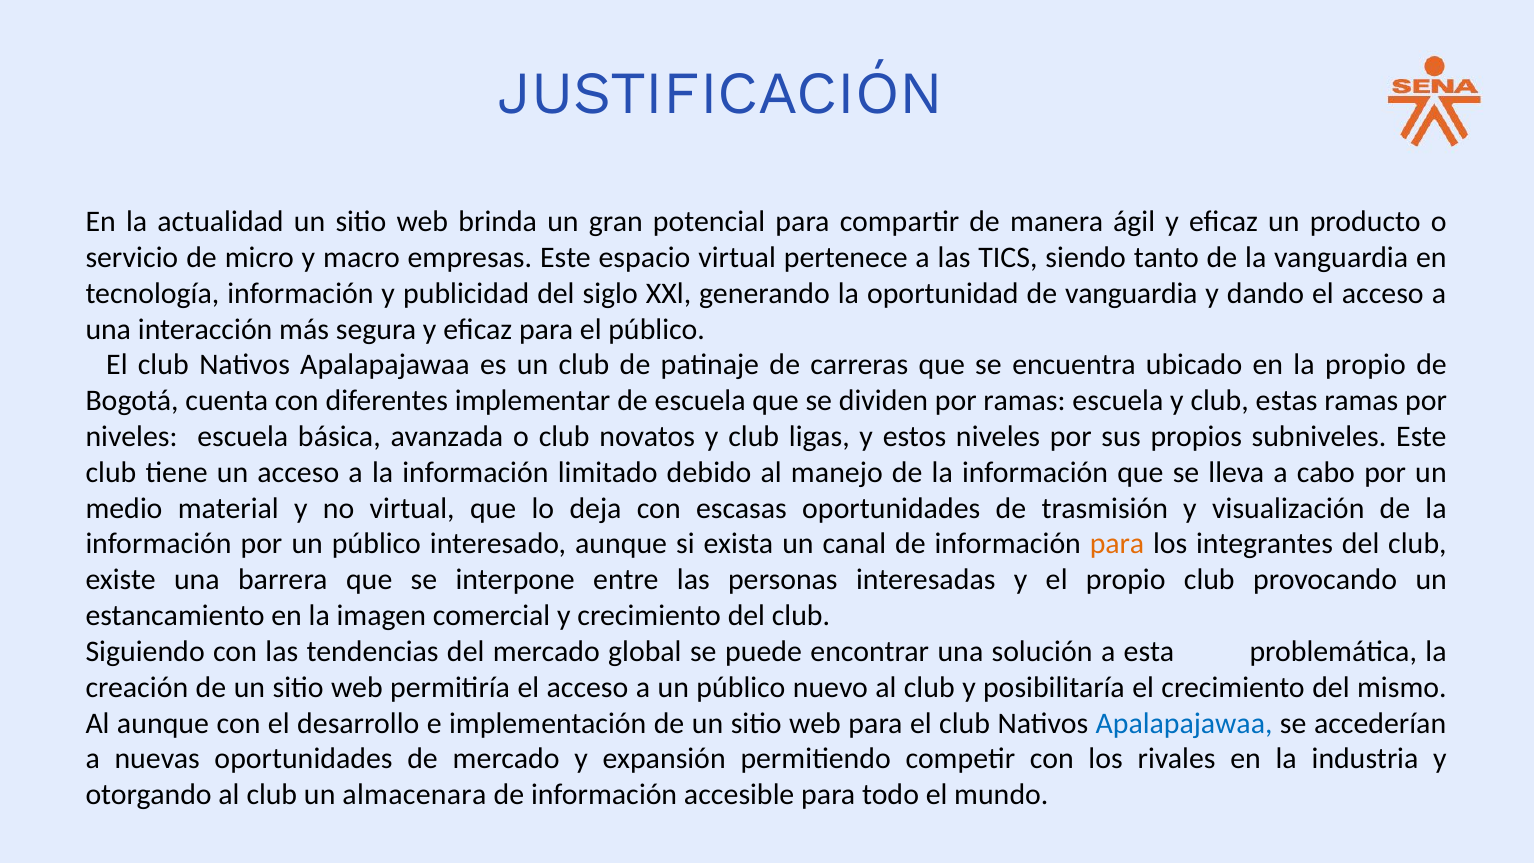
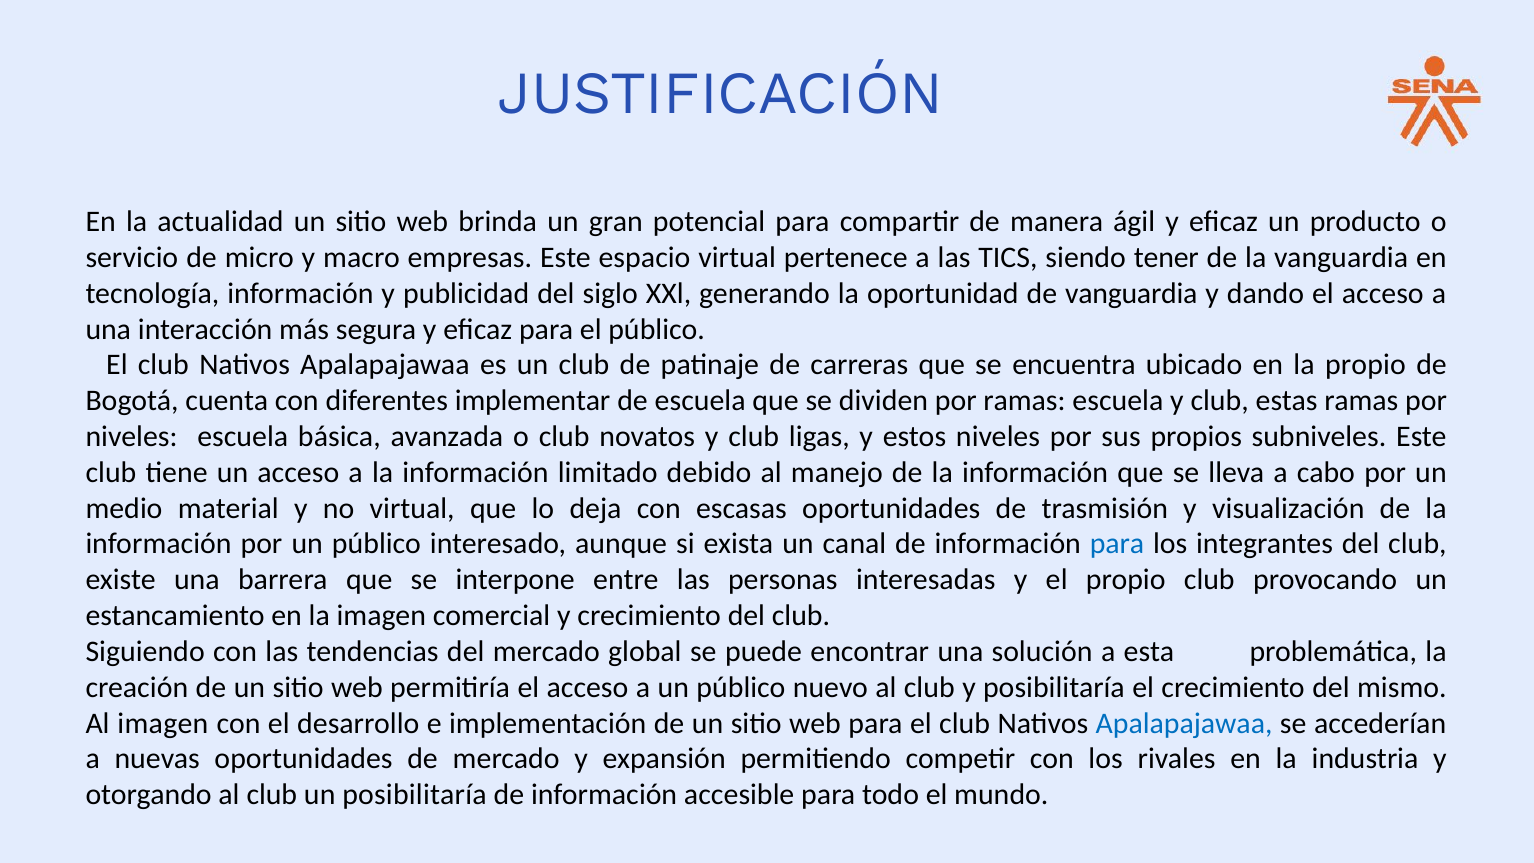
tanto: tanto -> tener (1166, 258)
para colour: orange -> blue (1117, 544)
Al aunque: aunque -> imagen (163, 723)
un almacenara: almacenara -> posibilitaría (414, 795)
